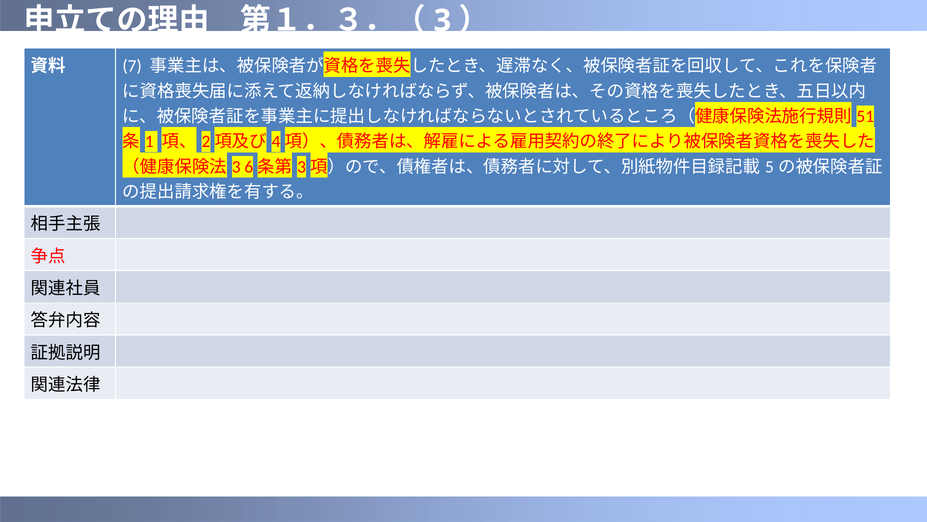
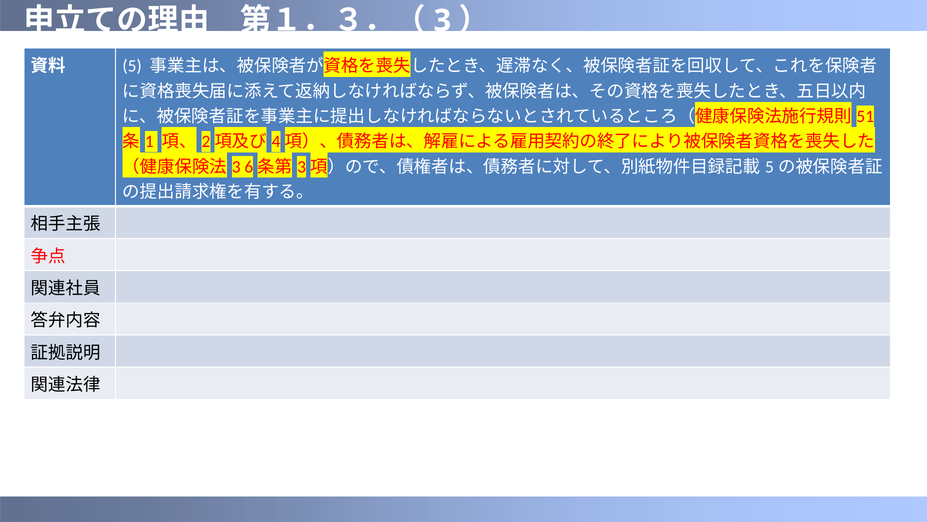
7: 7 -> 5 (132, 66)
